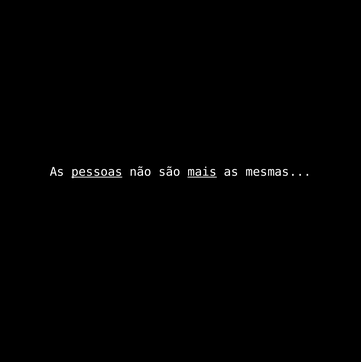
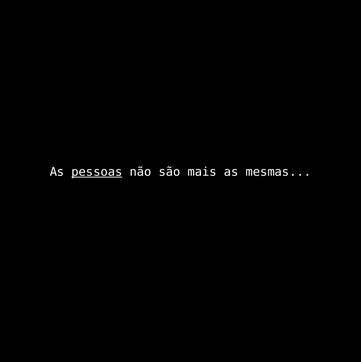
mais underline: present -> none (202, 172)
